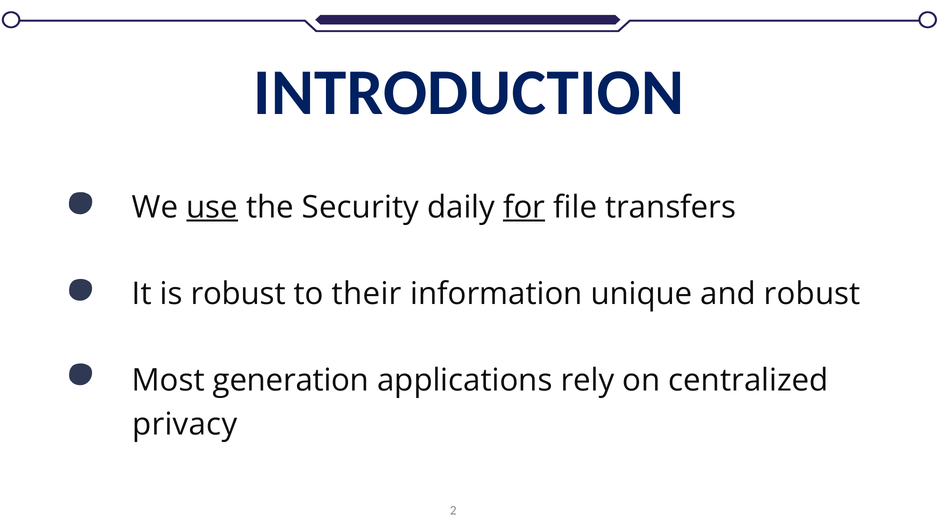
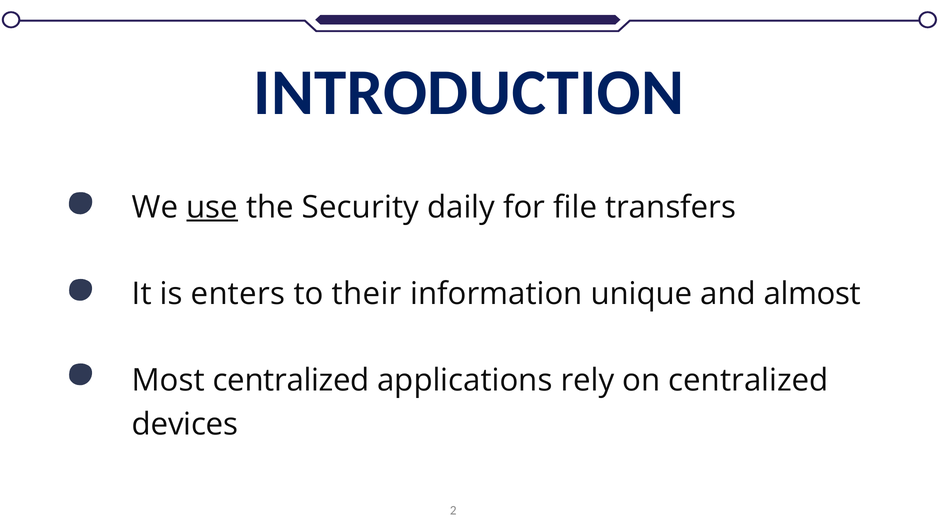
for underline: present -> none (524, 207)
is robust: robust -> enters (238, 294)
and robust: robust -> almost (812, 294)
Most generation: generation -> centralized (291, 380)
privacy: privacy -> devices (185, 424)
